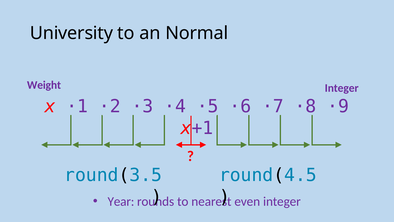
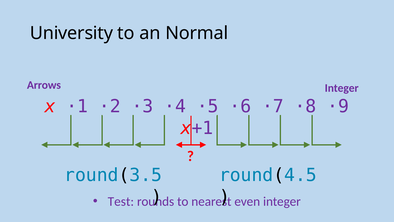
Weight: Weight -> Arrows (44, 85)
Year: Year -> Test (121, 201)
